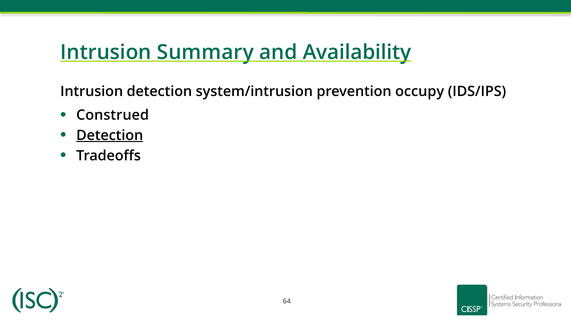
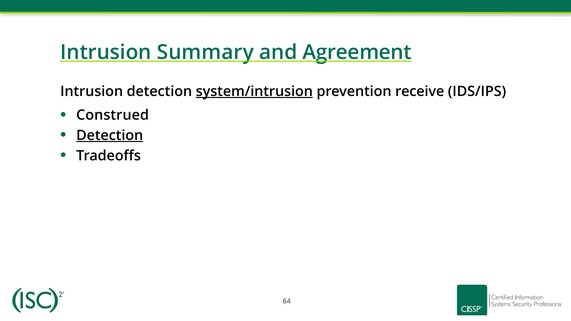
Availability: Availability -> Agreement (357, 52)
system/intrusion underline: none -> present (254, 91)
occupy: occupy -> receive (420, 91)
